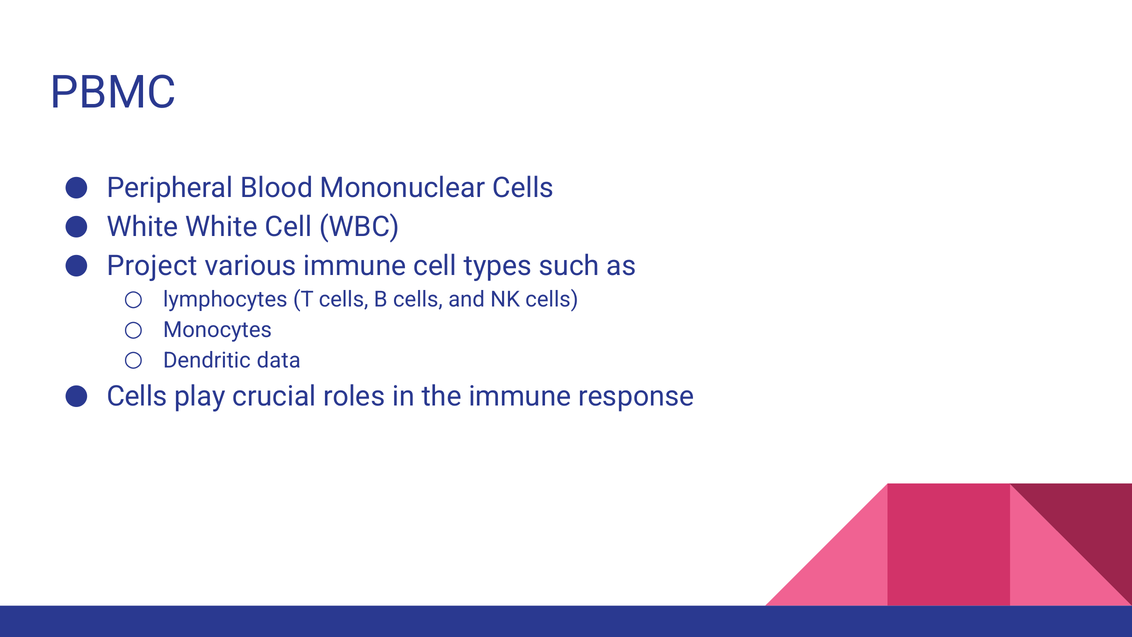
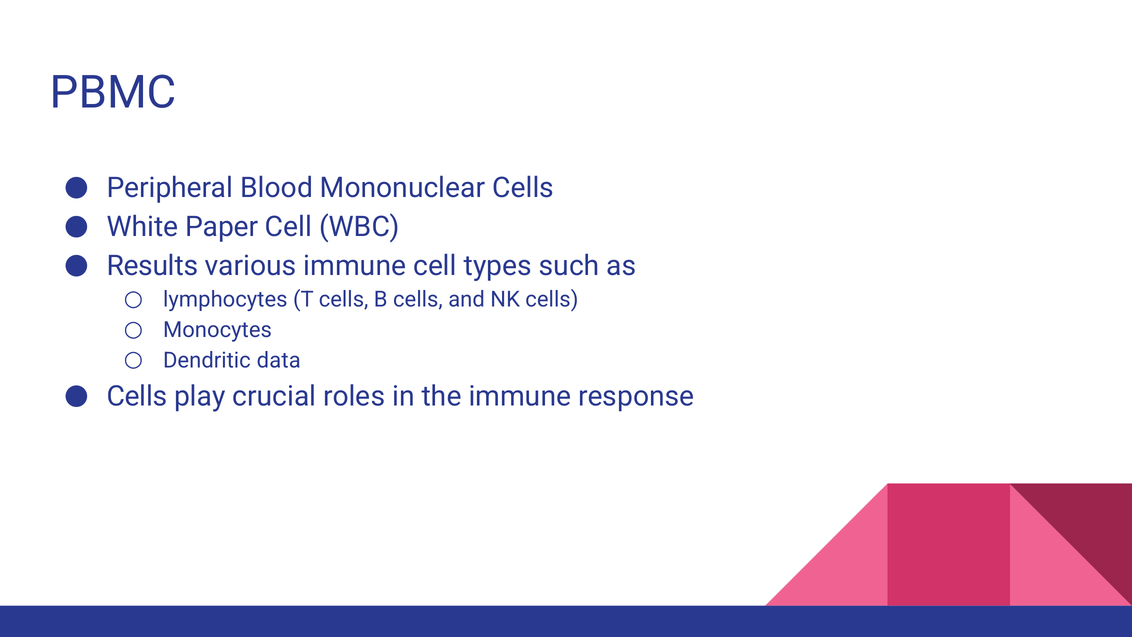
White White: White -> Paper (222, 227)
Project: Project -> Results (152, 266)
